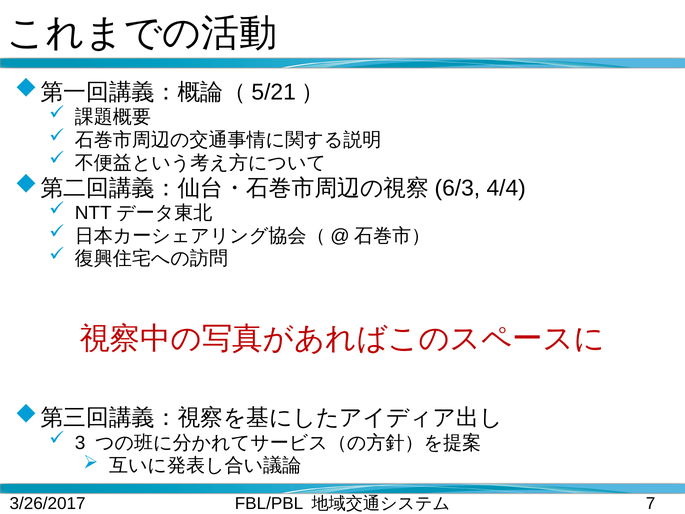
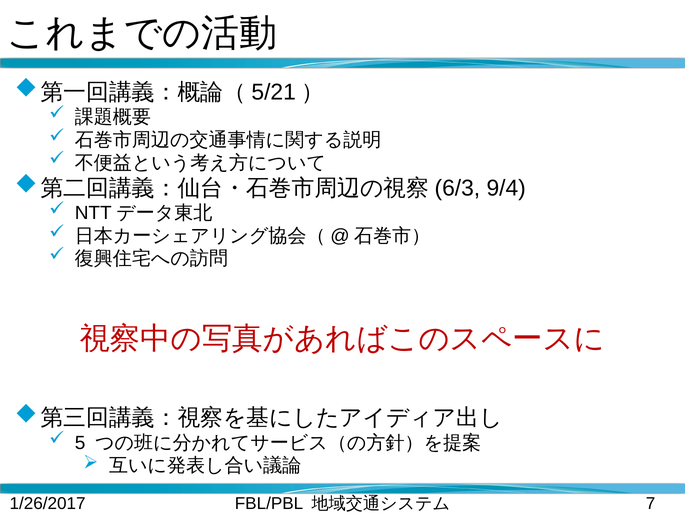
4/4: 4/4 -> 9/4 (506, 188)
3: 3 -> 5 (80, 443)
3/26/2017: 3/26/2017 -> 1/26/2017 (48, 503)
